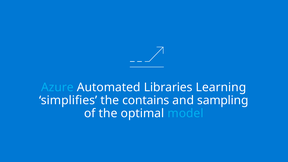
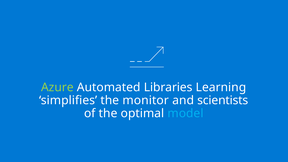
Azure colour: light blue -> light green (57, 87)
contains: contains -> monitor (146, 100)
sampling: sampling -> scientists (223, 100)
